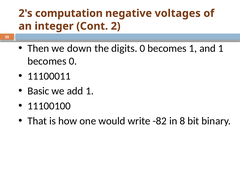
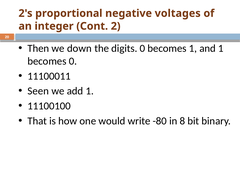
computation: computation -> proportional (69, 13)
Basic: Basic -> Seen (38, 91)
-82: -82 -> -80 (160, 121)
